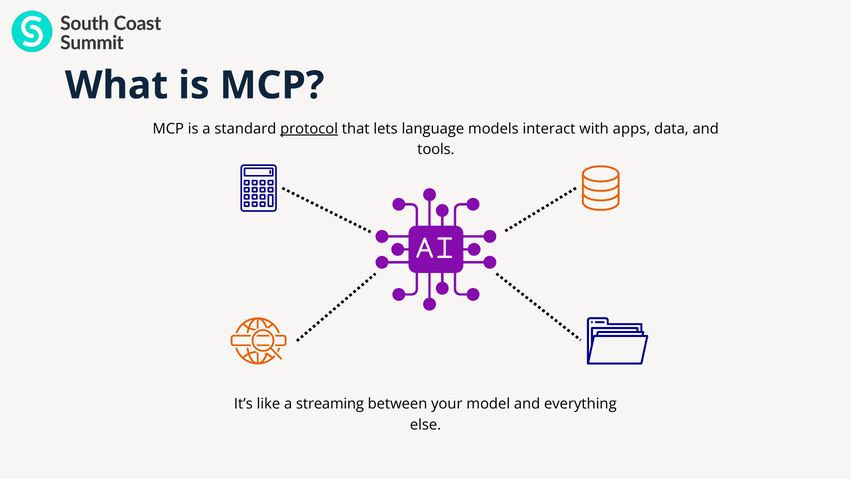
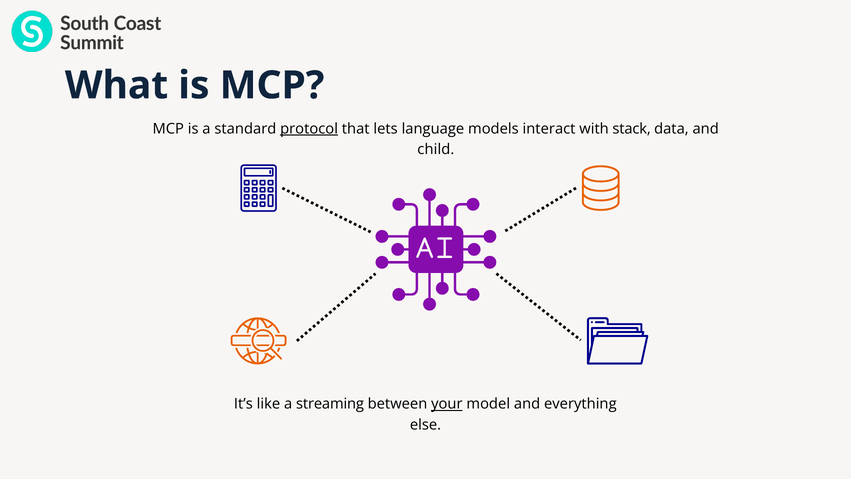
apps: apps -> stack (632, 129)
tools: tools -> child (436, 149)
your underline: none -> present (447, 404)
